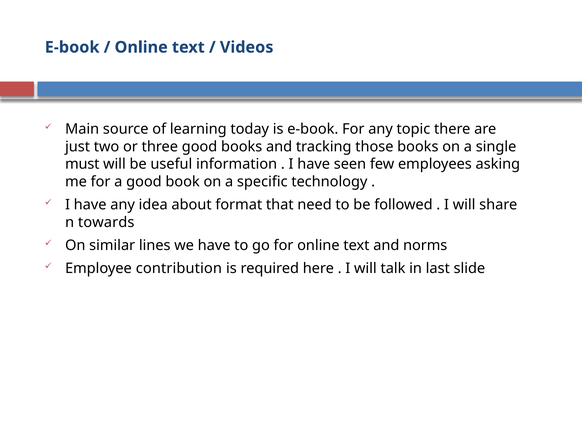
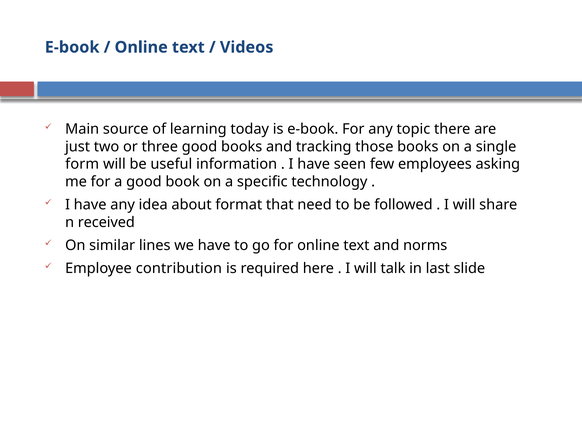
must: must -> form (82, 164)
towards: towards -> received (106, 222)
